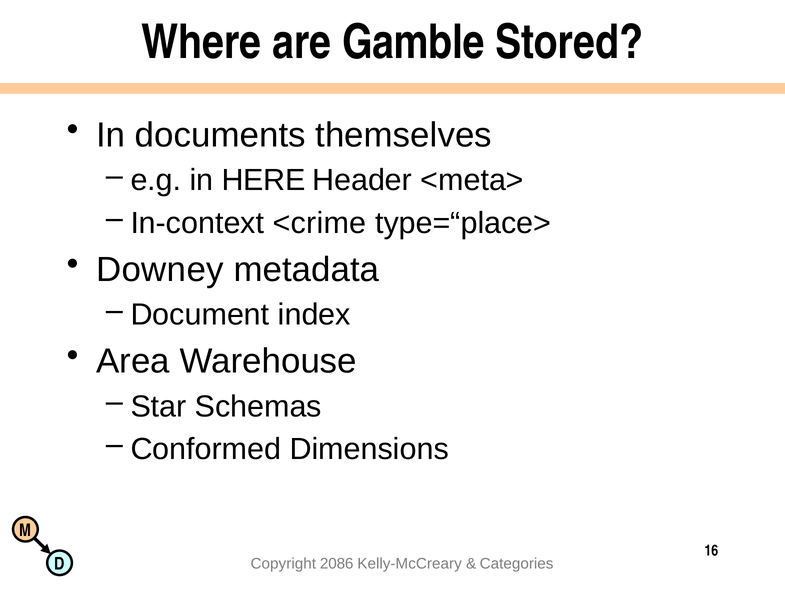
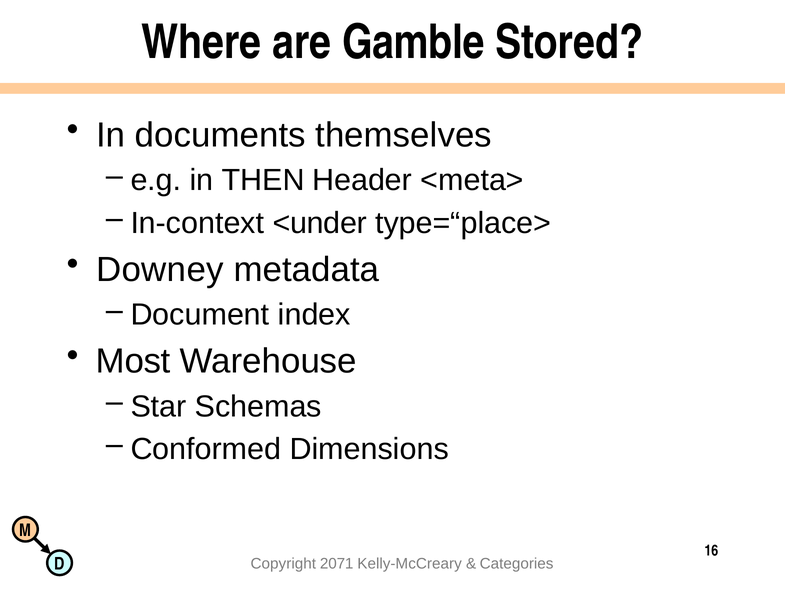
HERE: HERE -> THEN (263, 180)
<crime: <crime -> <under (320, 223)
Area: Area -> Most (133, 361)
2086: 2086 -> 2071 (337, 564)
